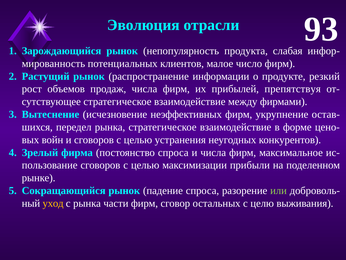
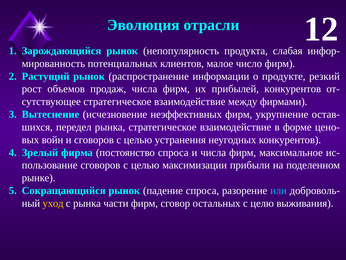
93: 93 -> 12 (321, 29)
прибылей препятствуя: препятствуя -> конкурентов (293, 89)
или colour: light green -> light blue (279, 190)
